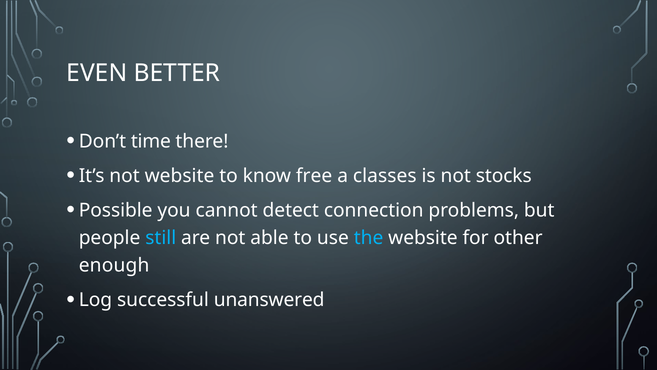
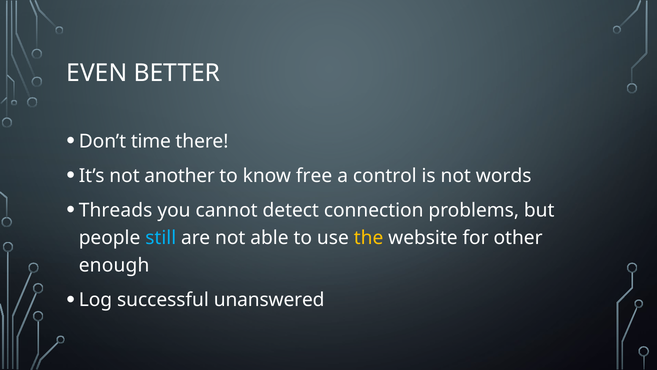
not website: website -> another (180, 176)
classes: classes -> control (385, 176)
stocks: stocks -> words (504, 176)
Possible: Possible -> Threads (116, 210)
the colour: light blue -> yellow (369, 238)
